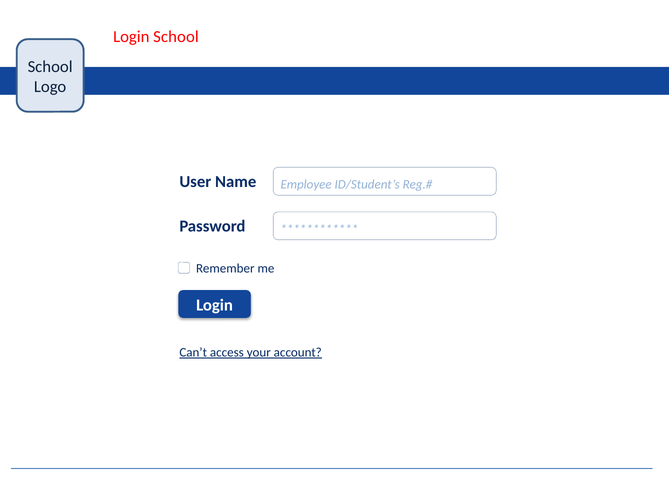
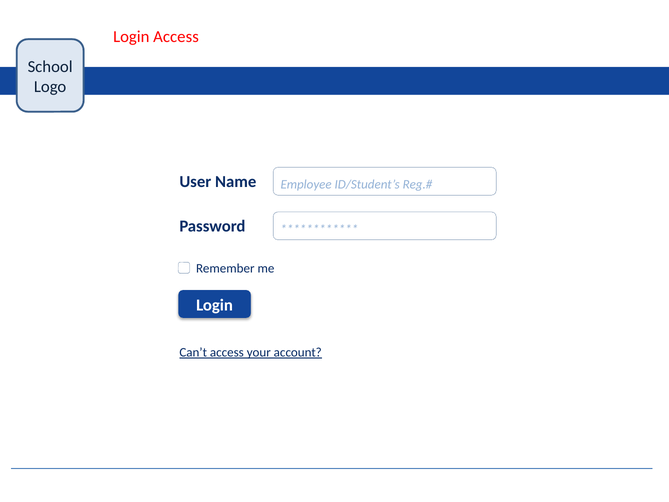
Login School: School -> Access (176, 37)
